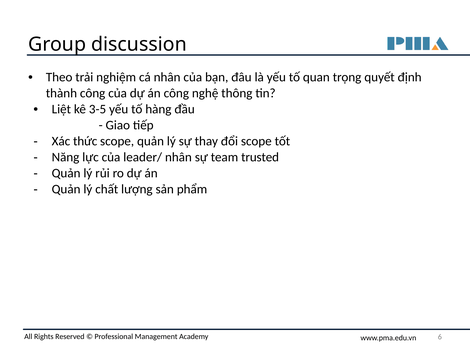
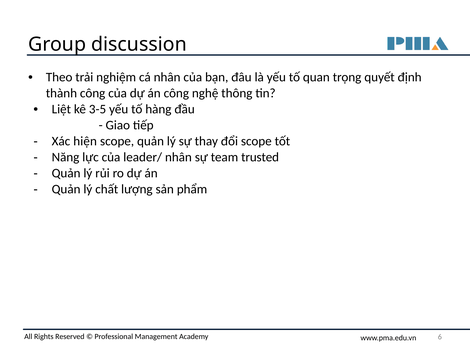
thức: thức -> hiện (85, 141)
